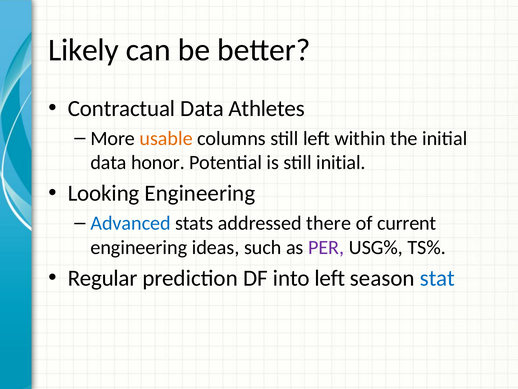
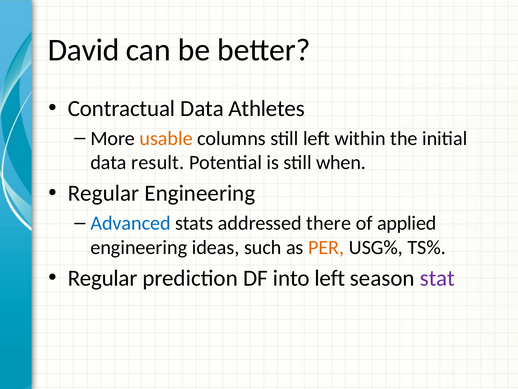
Likely: Likely -> David (84, 50)
honor: honor -> result (158, 162)
still initial: initial -> when (341, 162)
Looking: Looking -> Regular (104, 193)
current: current -> applied (407, 223)
PER colour: purple -> orange (326, 247)
stat colour: blue -> purple (437, 278)
